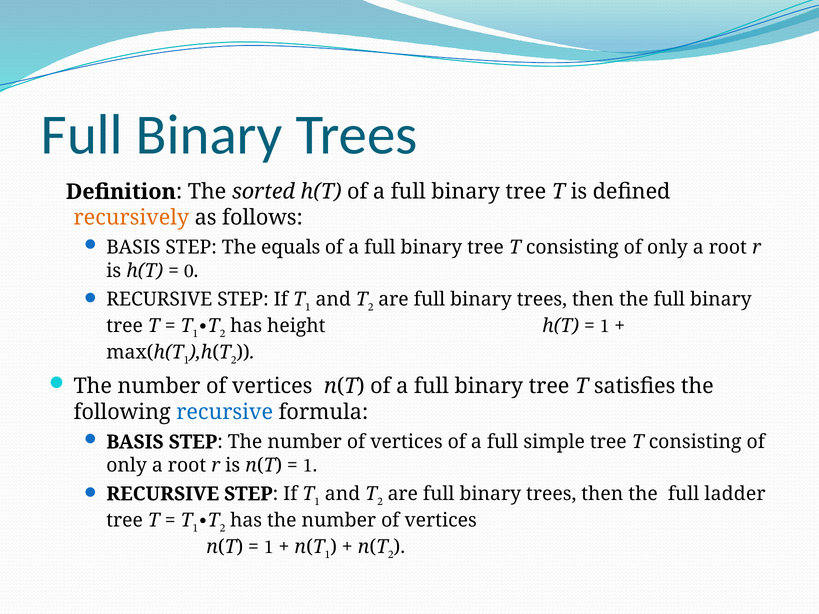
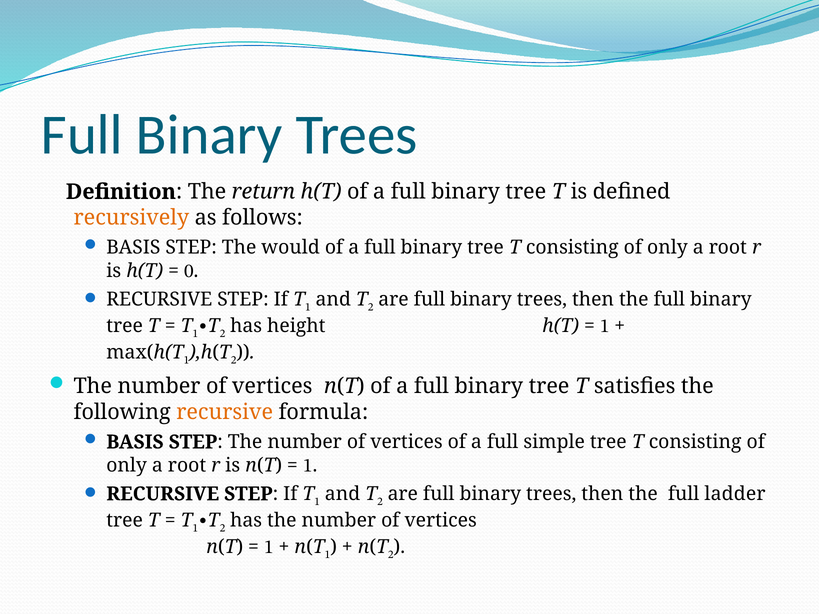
sorted: sorted -> return (263, 192)
equals: equals -> would (291, 248)
recursive colour: blue -> orange (225, 412)
